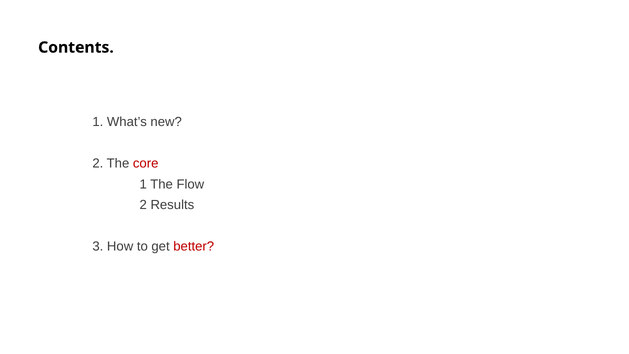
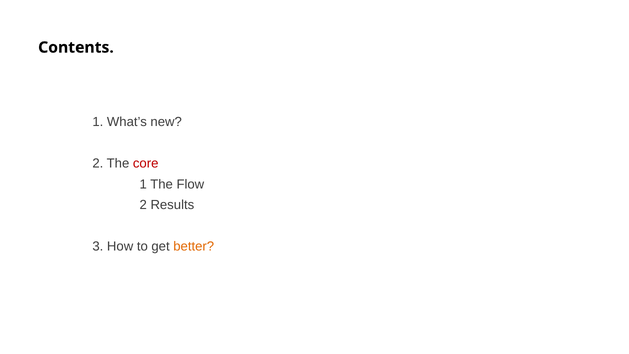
better colour: red -> orange (194, 246)
